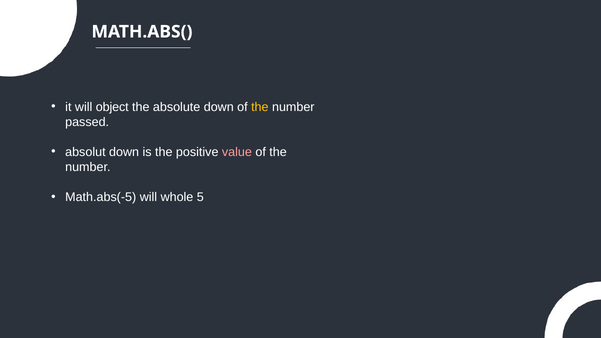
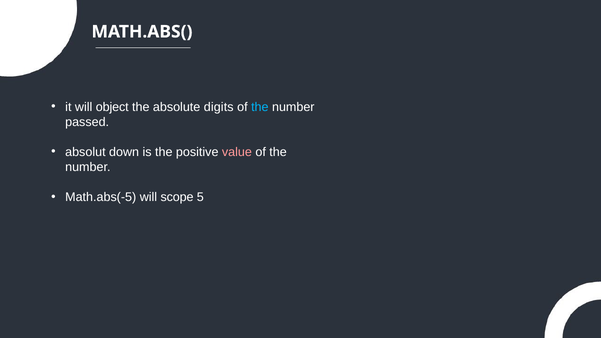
absolute down: down -> digits (219, 107)
the colour: yellow -> light blue (260, 107)
whole: whole -> scope (177, 197)
